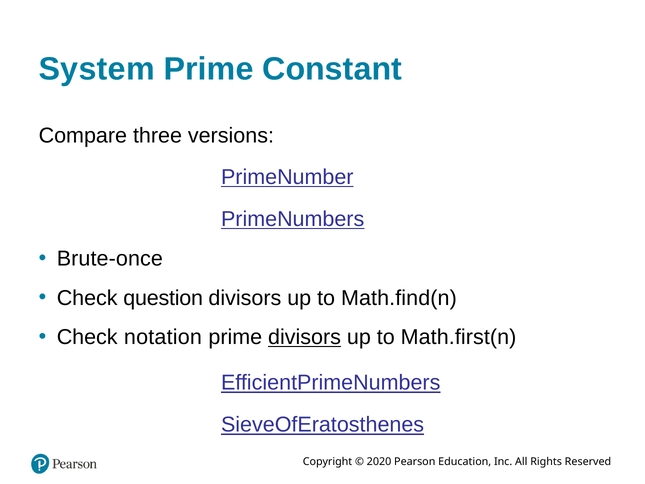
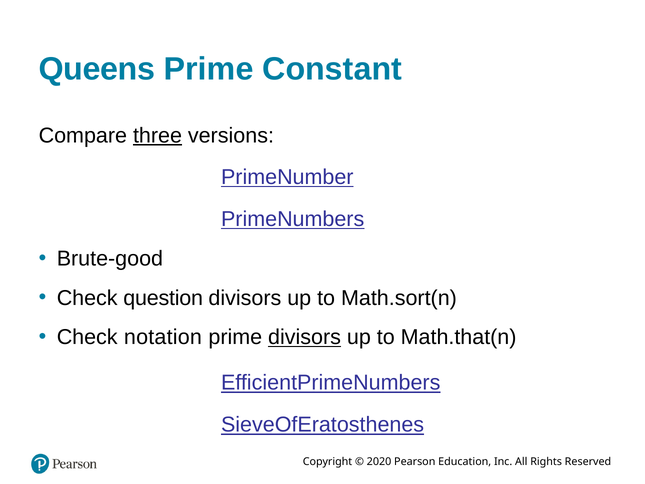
System: System -> Queens (97, 69)
three underline: none -> present (157, 135)
Brute-once: Brute-once -> Brute-good (110, 259)
Math.find(n: Math.find(n -> Math.sort(n (399, 298)
Math.first(n: Math.first(n -> Math.that(n (459, 337)
